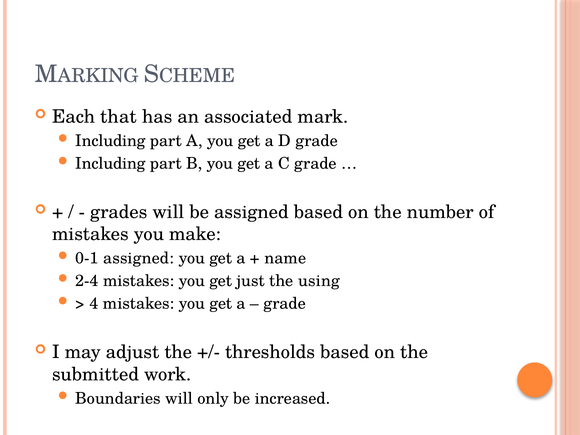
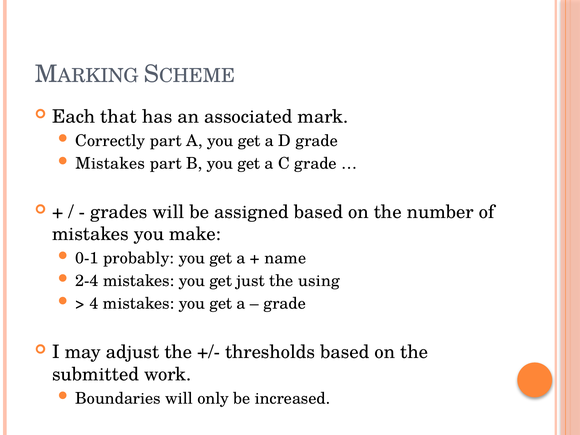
Including: Including -> Correctly (110, 141)
Including: Including -> Mistakes (110, 163)
0-1 assigned: assigned -> probably (139, 258)
